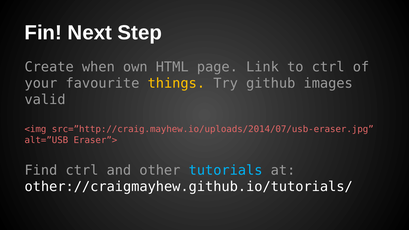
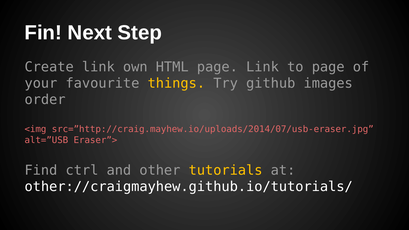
Create when: when -> link (98, 67)
to ctrl: ctrl -> page (328, 67)
valid: valid -> order (45, 100)
tutorials colour: light blue -> yellow (226, 171)
